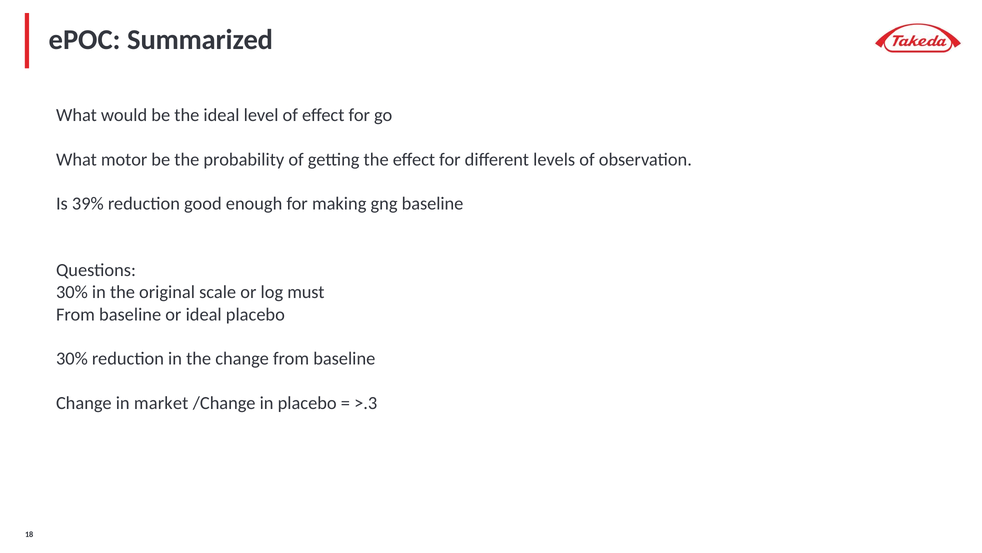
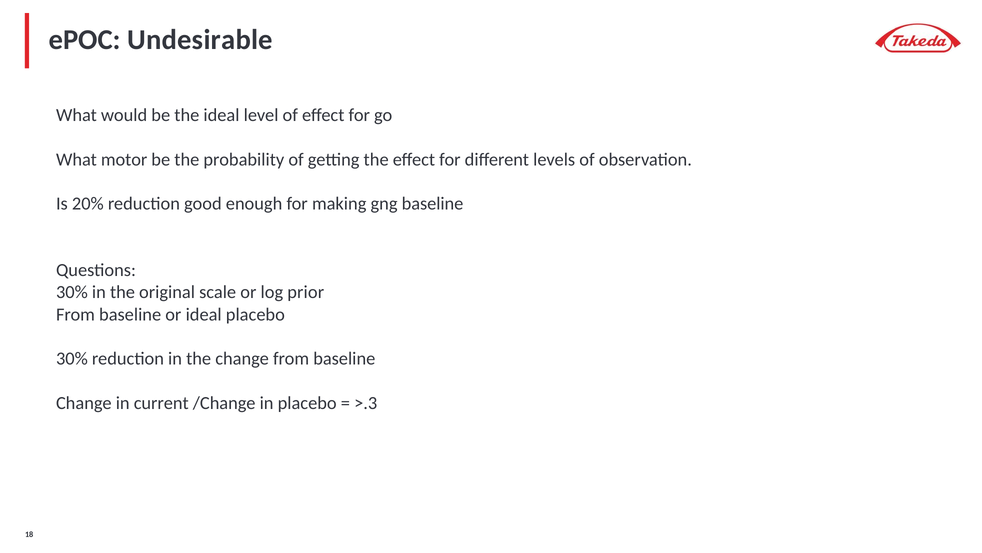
Summarized: Summarized -> Undesirable (200, 40)
39%: 39% -> 20% (88, 204)
must: must -> prior (306, 292)
market: market -> current (161, 403)
